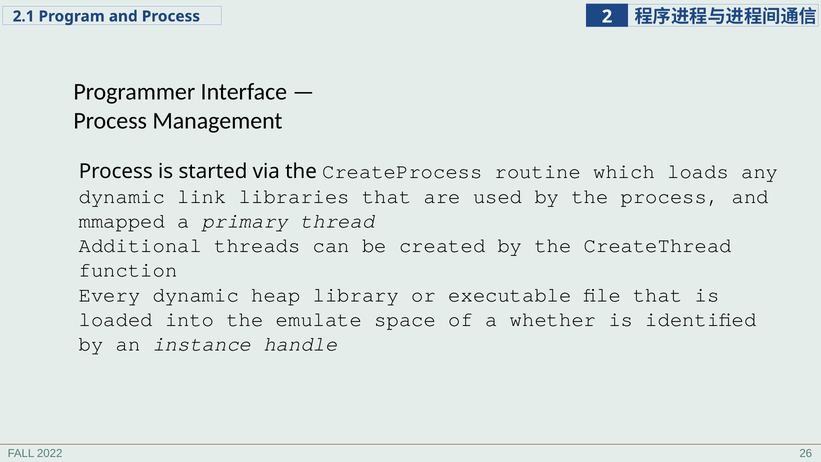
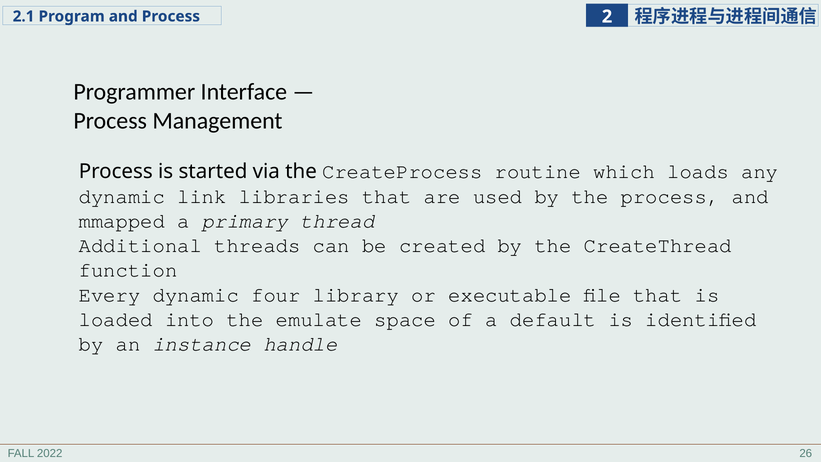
heap: heap -> four (276, 295)
whether: whether -> default (553, 319)
